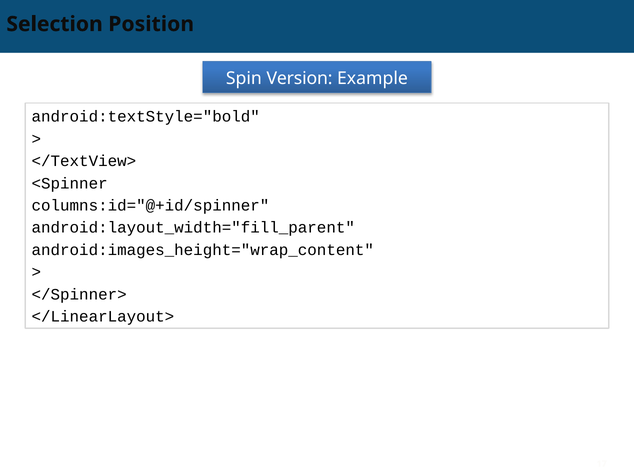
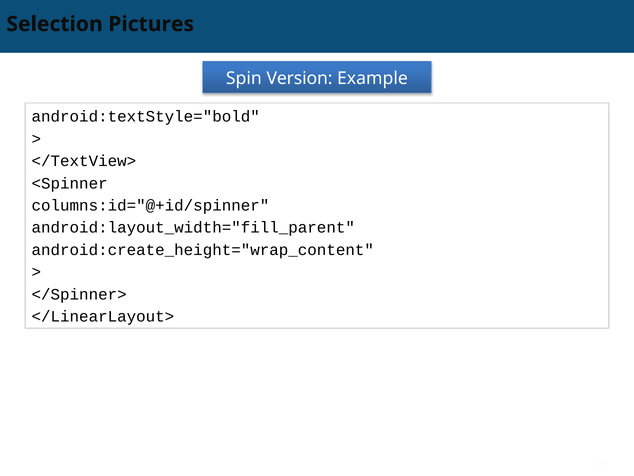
Position: Position -> Pictures (151, 24)
android:images_height="wrap_content: android:images_height="wrap_content -> android:create_height="wrap_content (203, 250)
